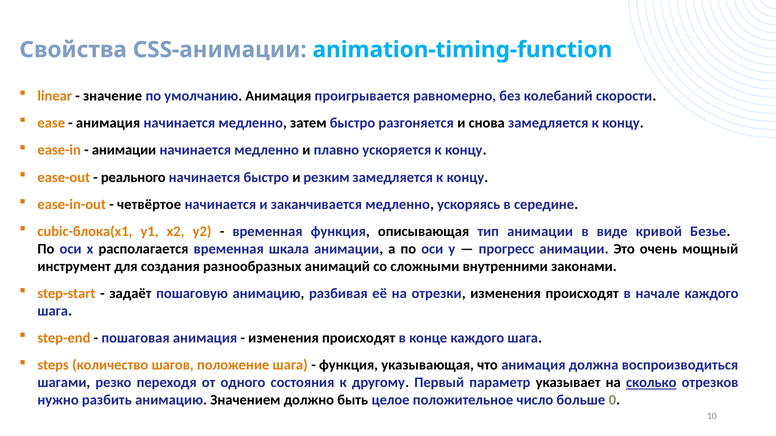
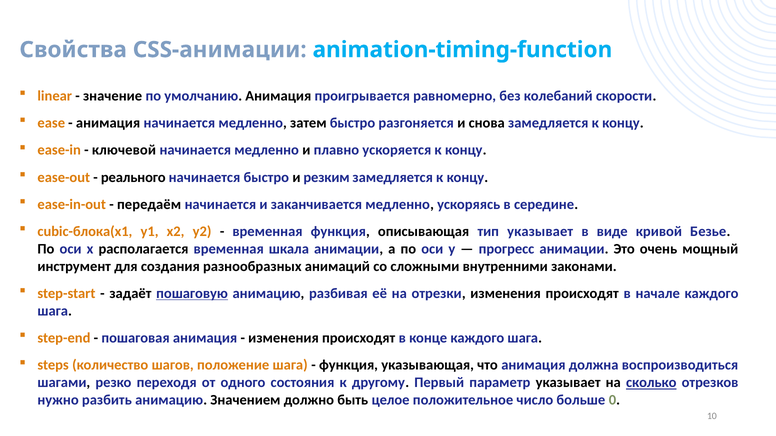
анимации: анимации -> ключевой (124, 150)
четвёртое: четвёртое -> передаём (149, 205)
тип анимации: анимации -> указывает (540, 232)
пошаговую underline: none -> present (192, 294)
